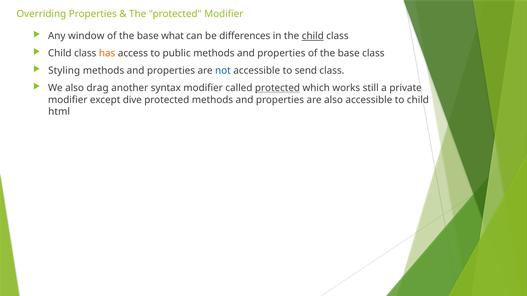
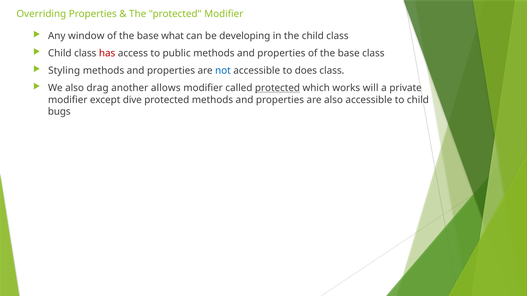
differences: differences -> developing (245, 36)
child underline: present -> none (313, 36)
has colour: orange -> red (107, 53)
send: send -> does (306, 71)
syntax: syntax -> allows (166, 88)
still: still -> will (371, 88)
html: html -> bugs (59, 112)
